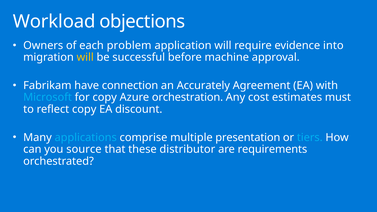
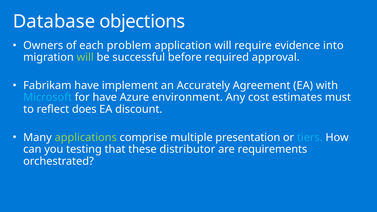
Workload: Workload -> Database (54, 22)
will colour: yellow -> light green (85, 57)
machine: machine -> required (227, 57)
connection: connection -> implement (130, 86)
for copy: copy -> have (105, 97)
orchestration: orchestration -> environment (187, 97)
reflect copy: copy -> does (84, 109)
applications colour: light blue -> light green (86, 137)
source: source -> testing (84, 149)
